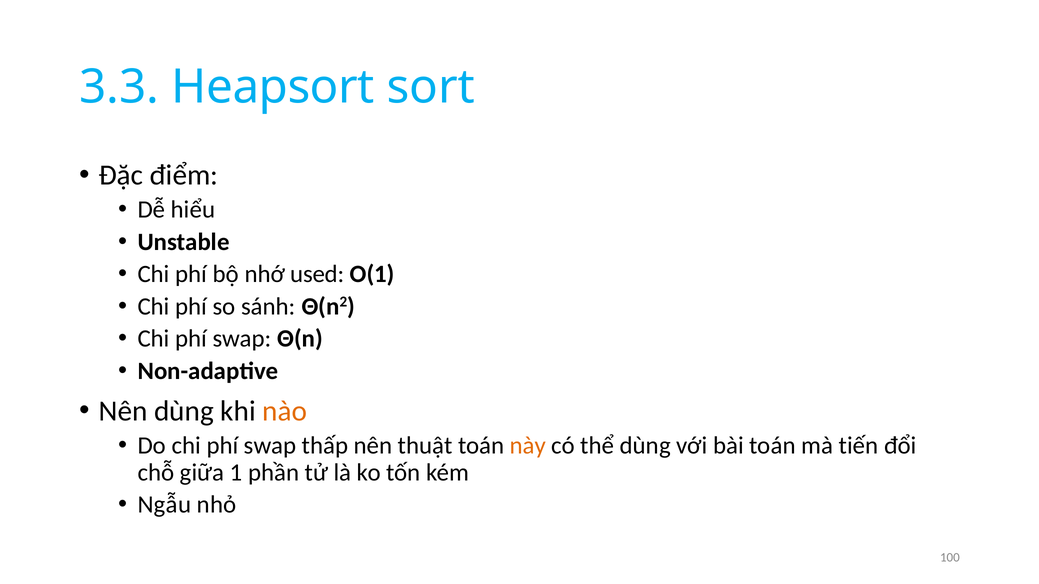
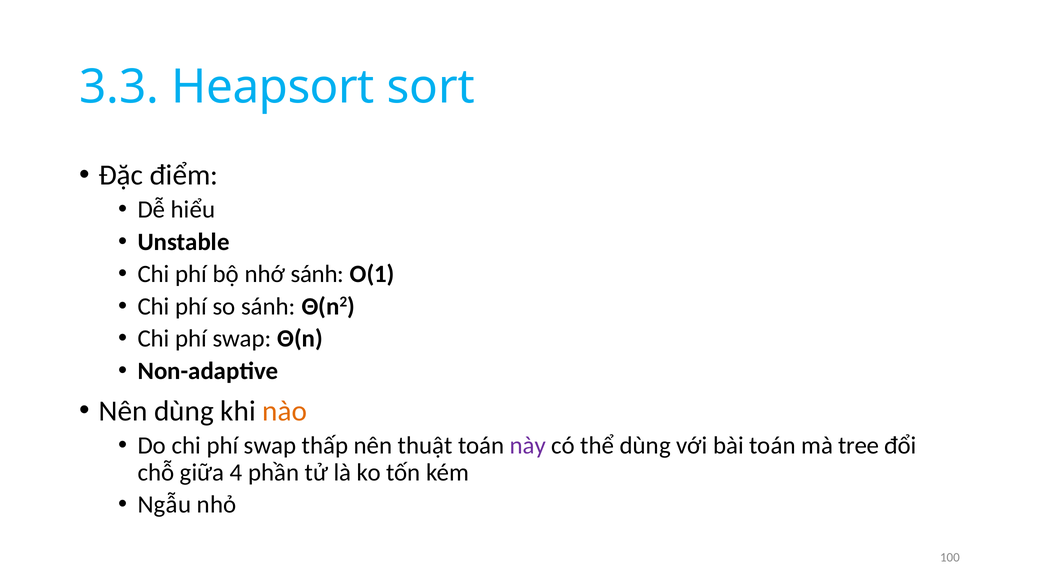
nhớ used: used -> sánh (317, 274)
này colour: orange -> purple (528, 446)
tiến: tiến -> tree (859, 446)
1: 1 -> 4 (236, 473)
